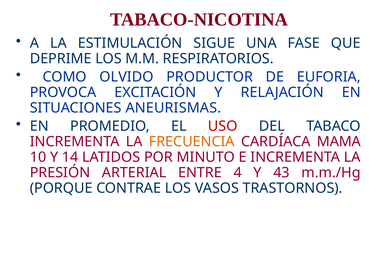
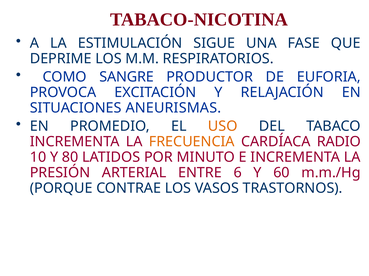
OLVIDO: OLVIDO -> SANGRE (127, 77)
USO colour: red -> orange (223, 127)
MAMA: MAMA -> RADIO (339, 142)
14: 14 -> 80 (70, 158)
4: 4 -> 6 (238, 173)
43: 43 -> 60 (281, 173)
